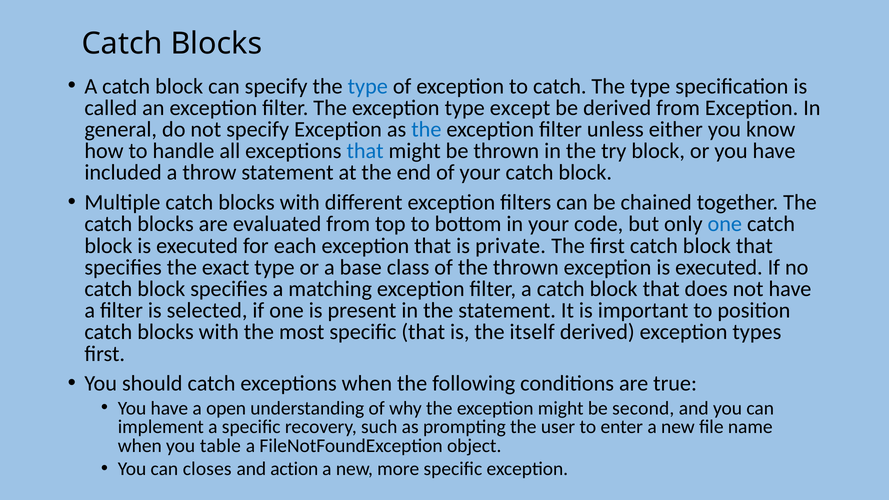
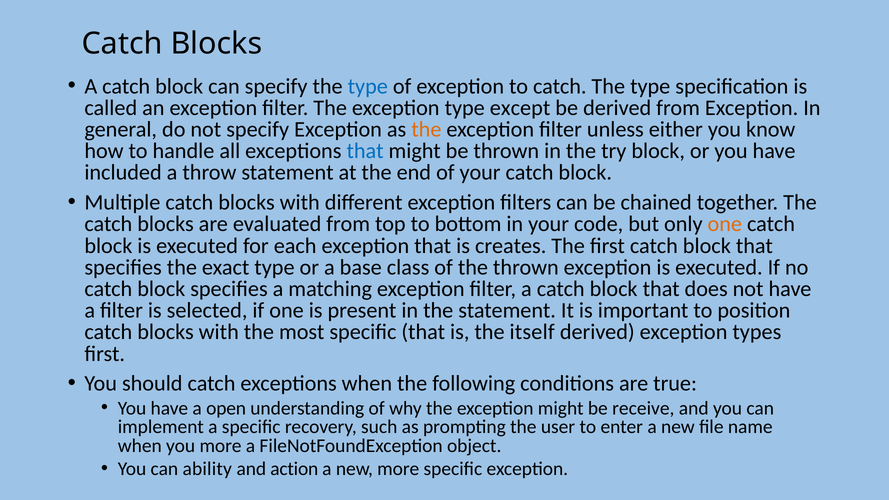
the colour: blue -> orange (426, 129)
one colour: blue -> orange (725, 224)
private: private -> creates (511, 246)
second: second -> receive (643, 408)
you table: table -> more (221, 446)
closes: closes -> ability (207, 469)
